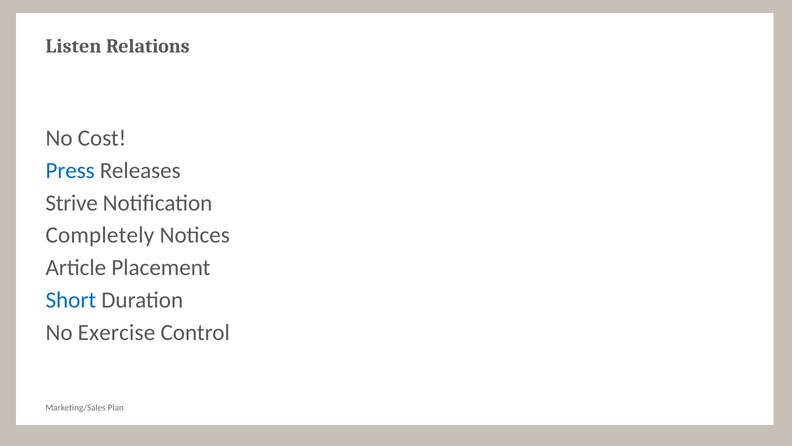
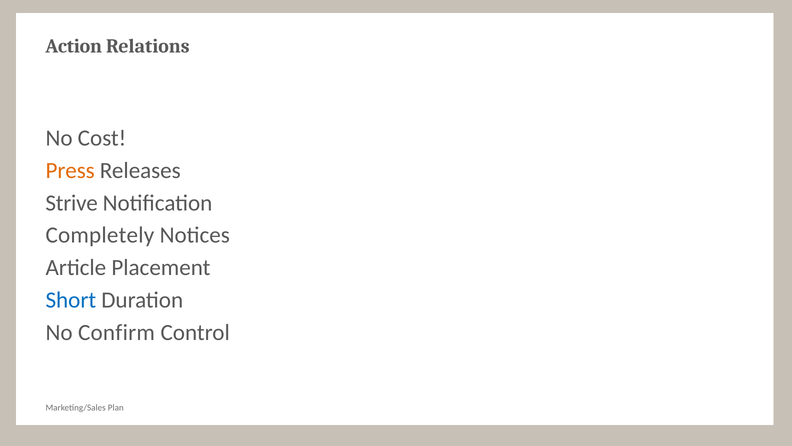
Listen: Listen -> Action (74, 46)
Press colour: blue -> orange (70, 170)
Exercise: Exercise -> Confirm (116, 332)
